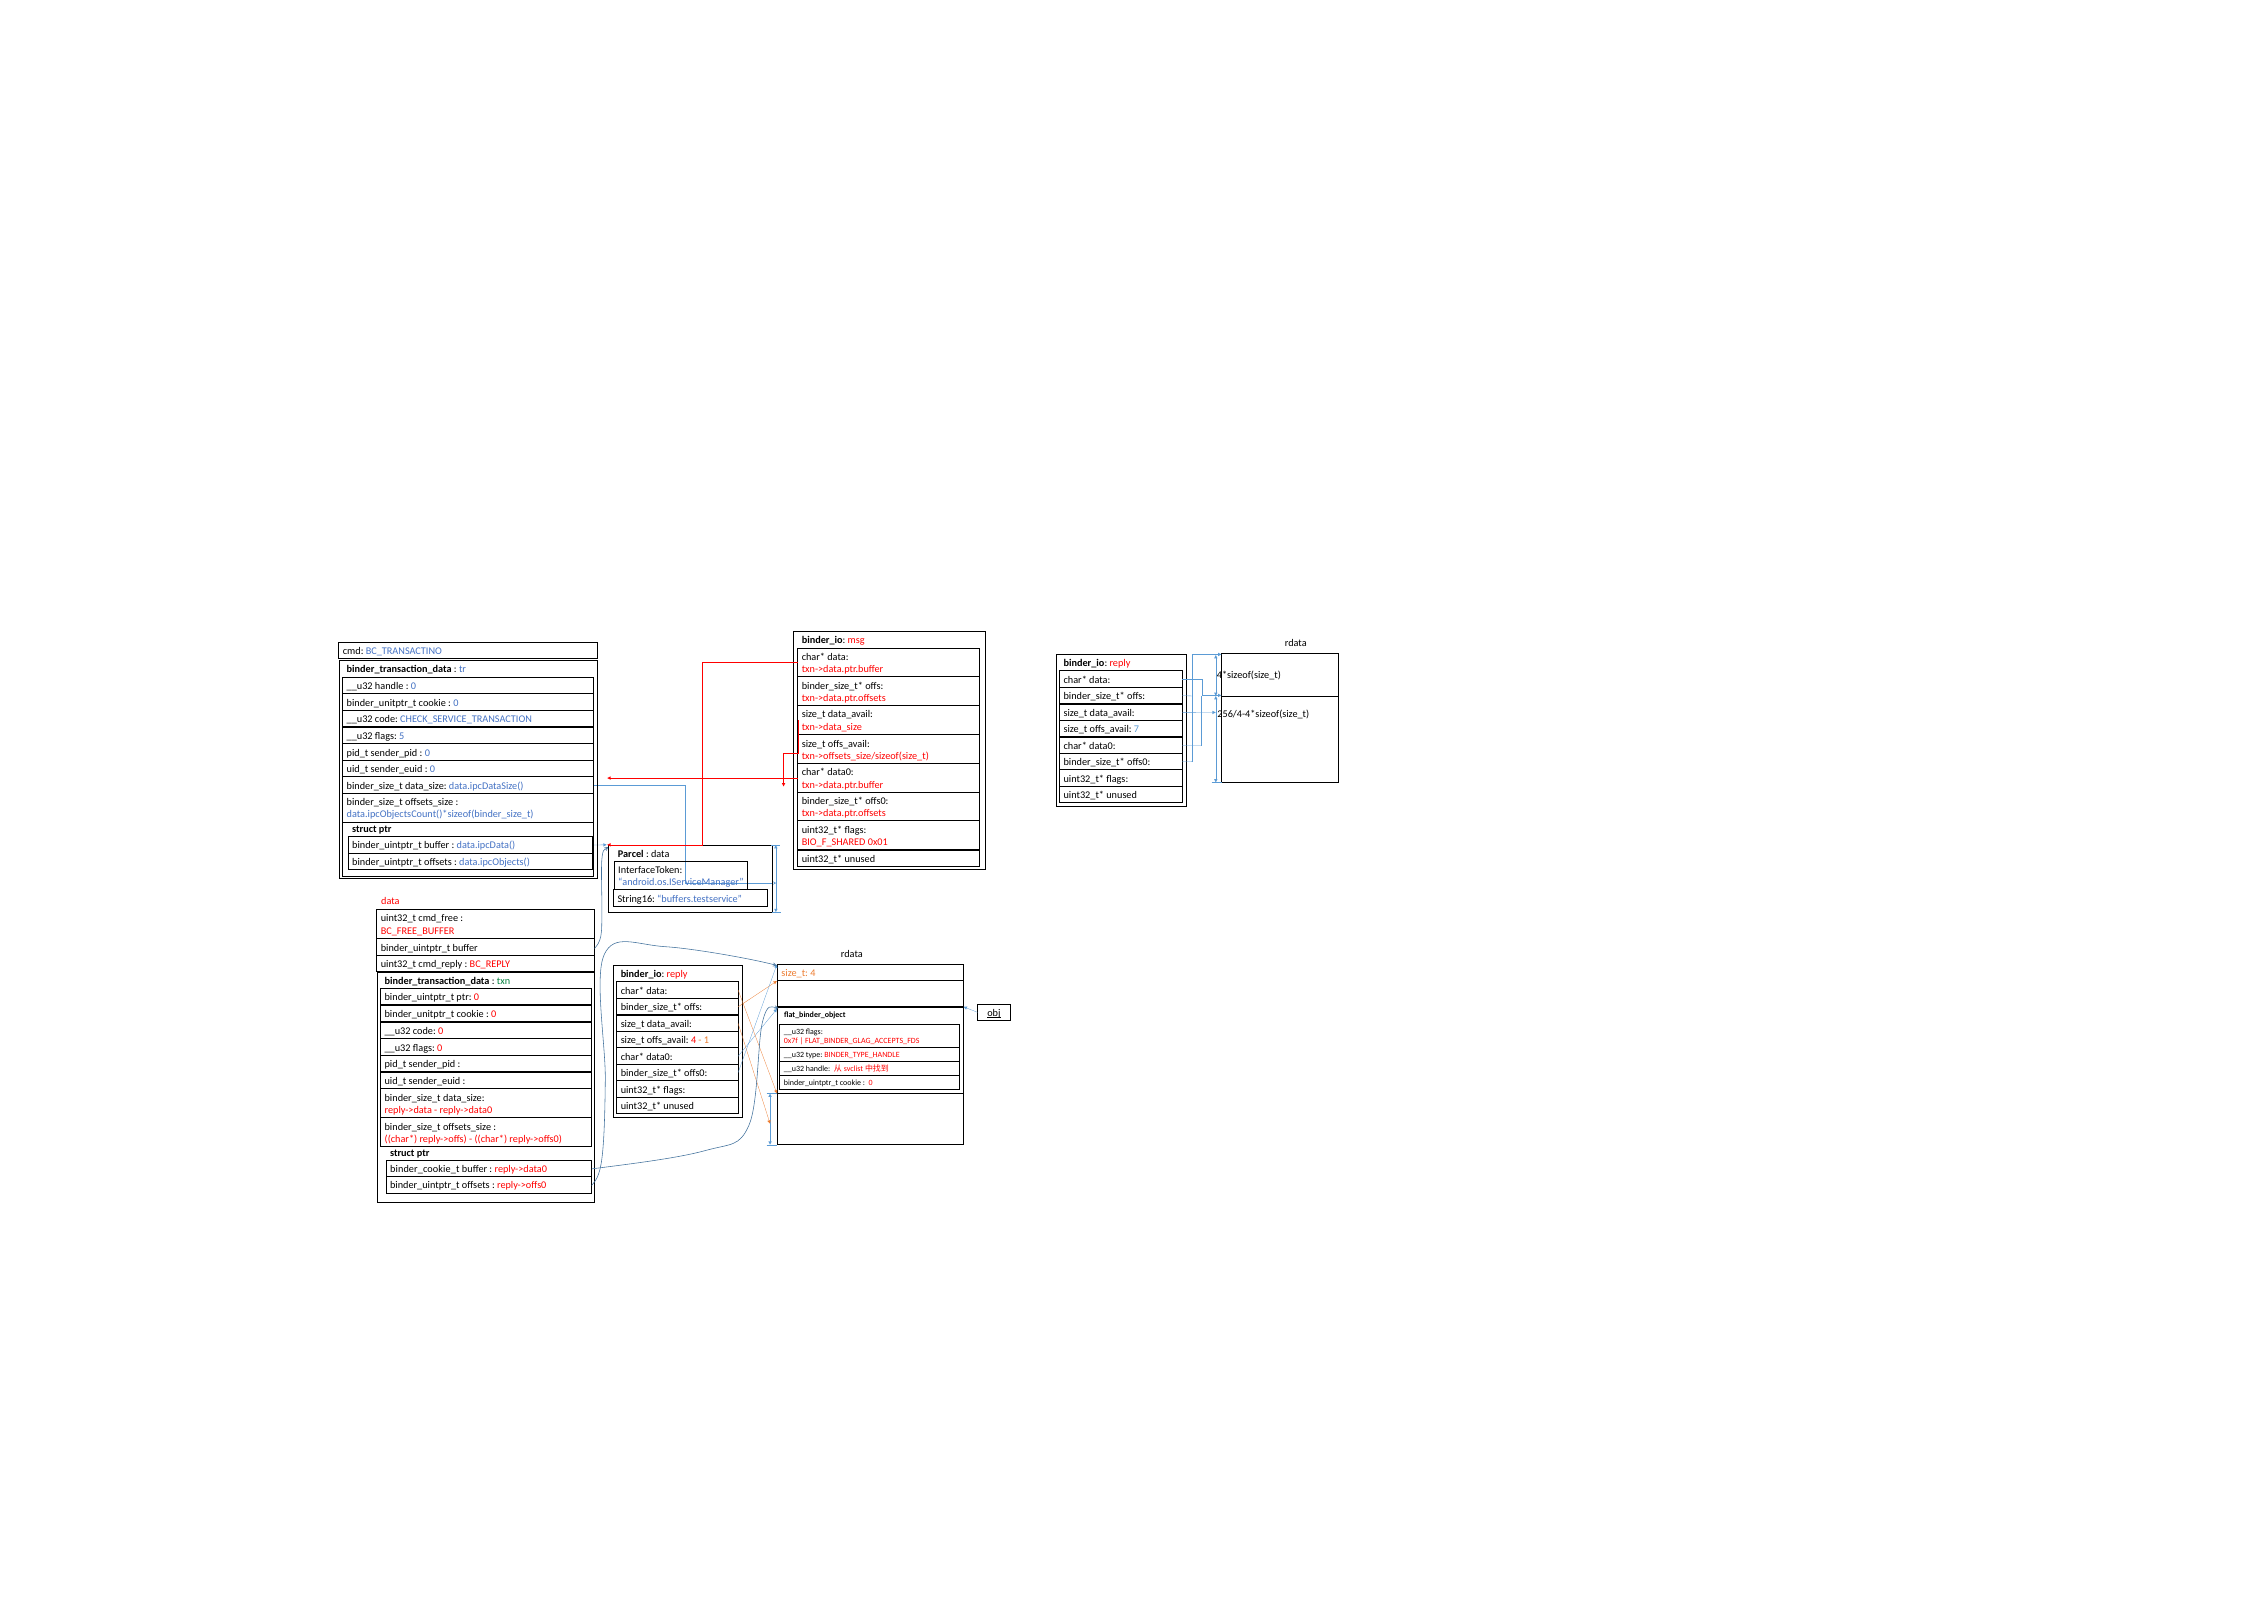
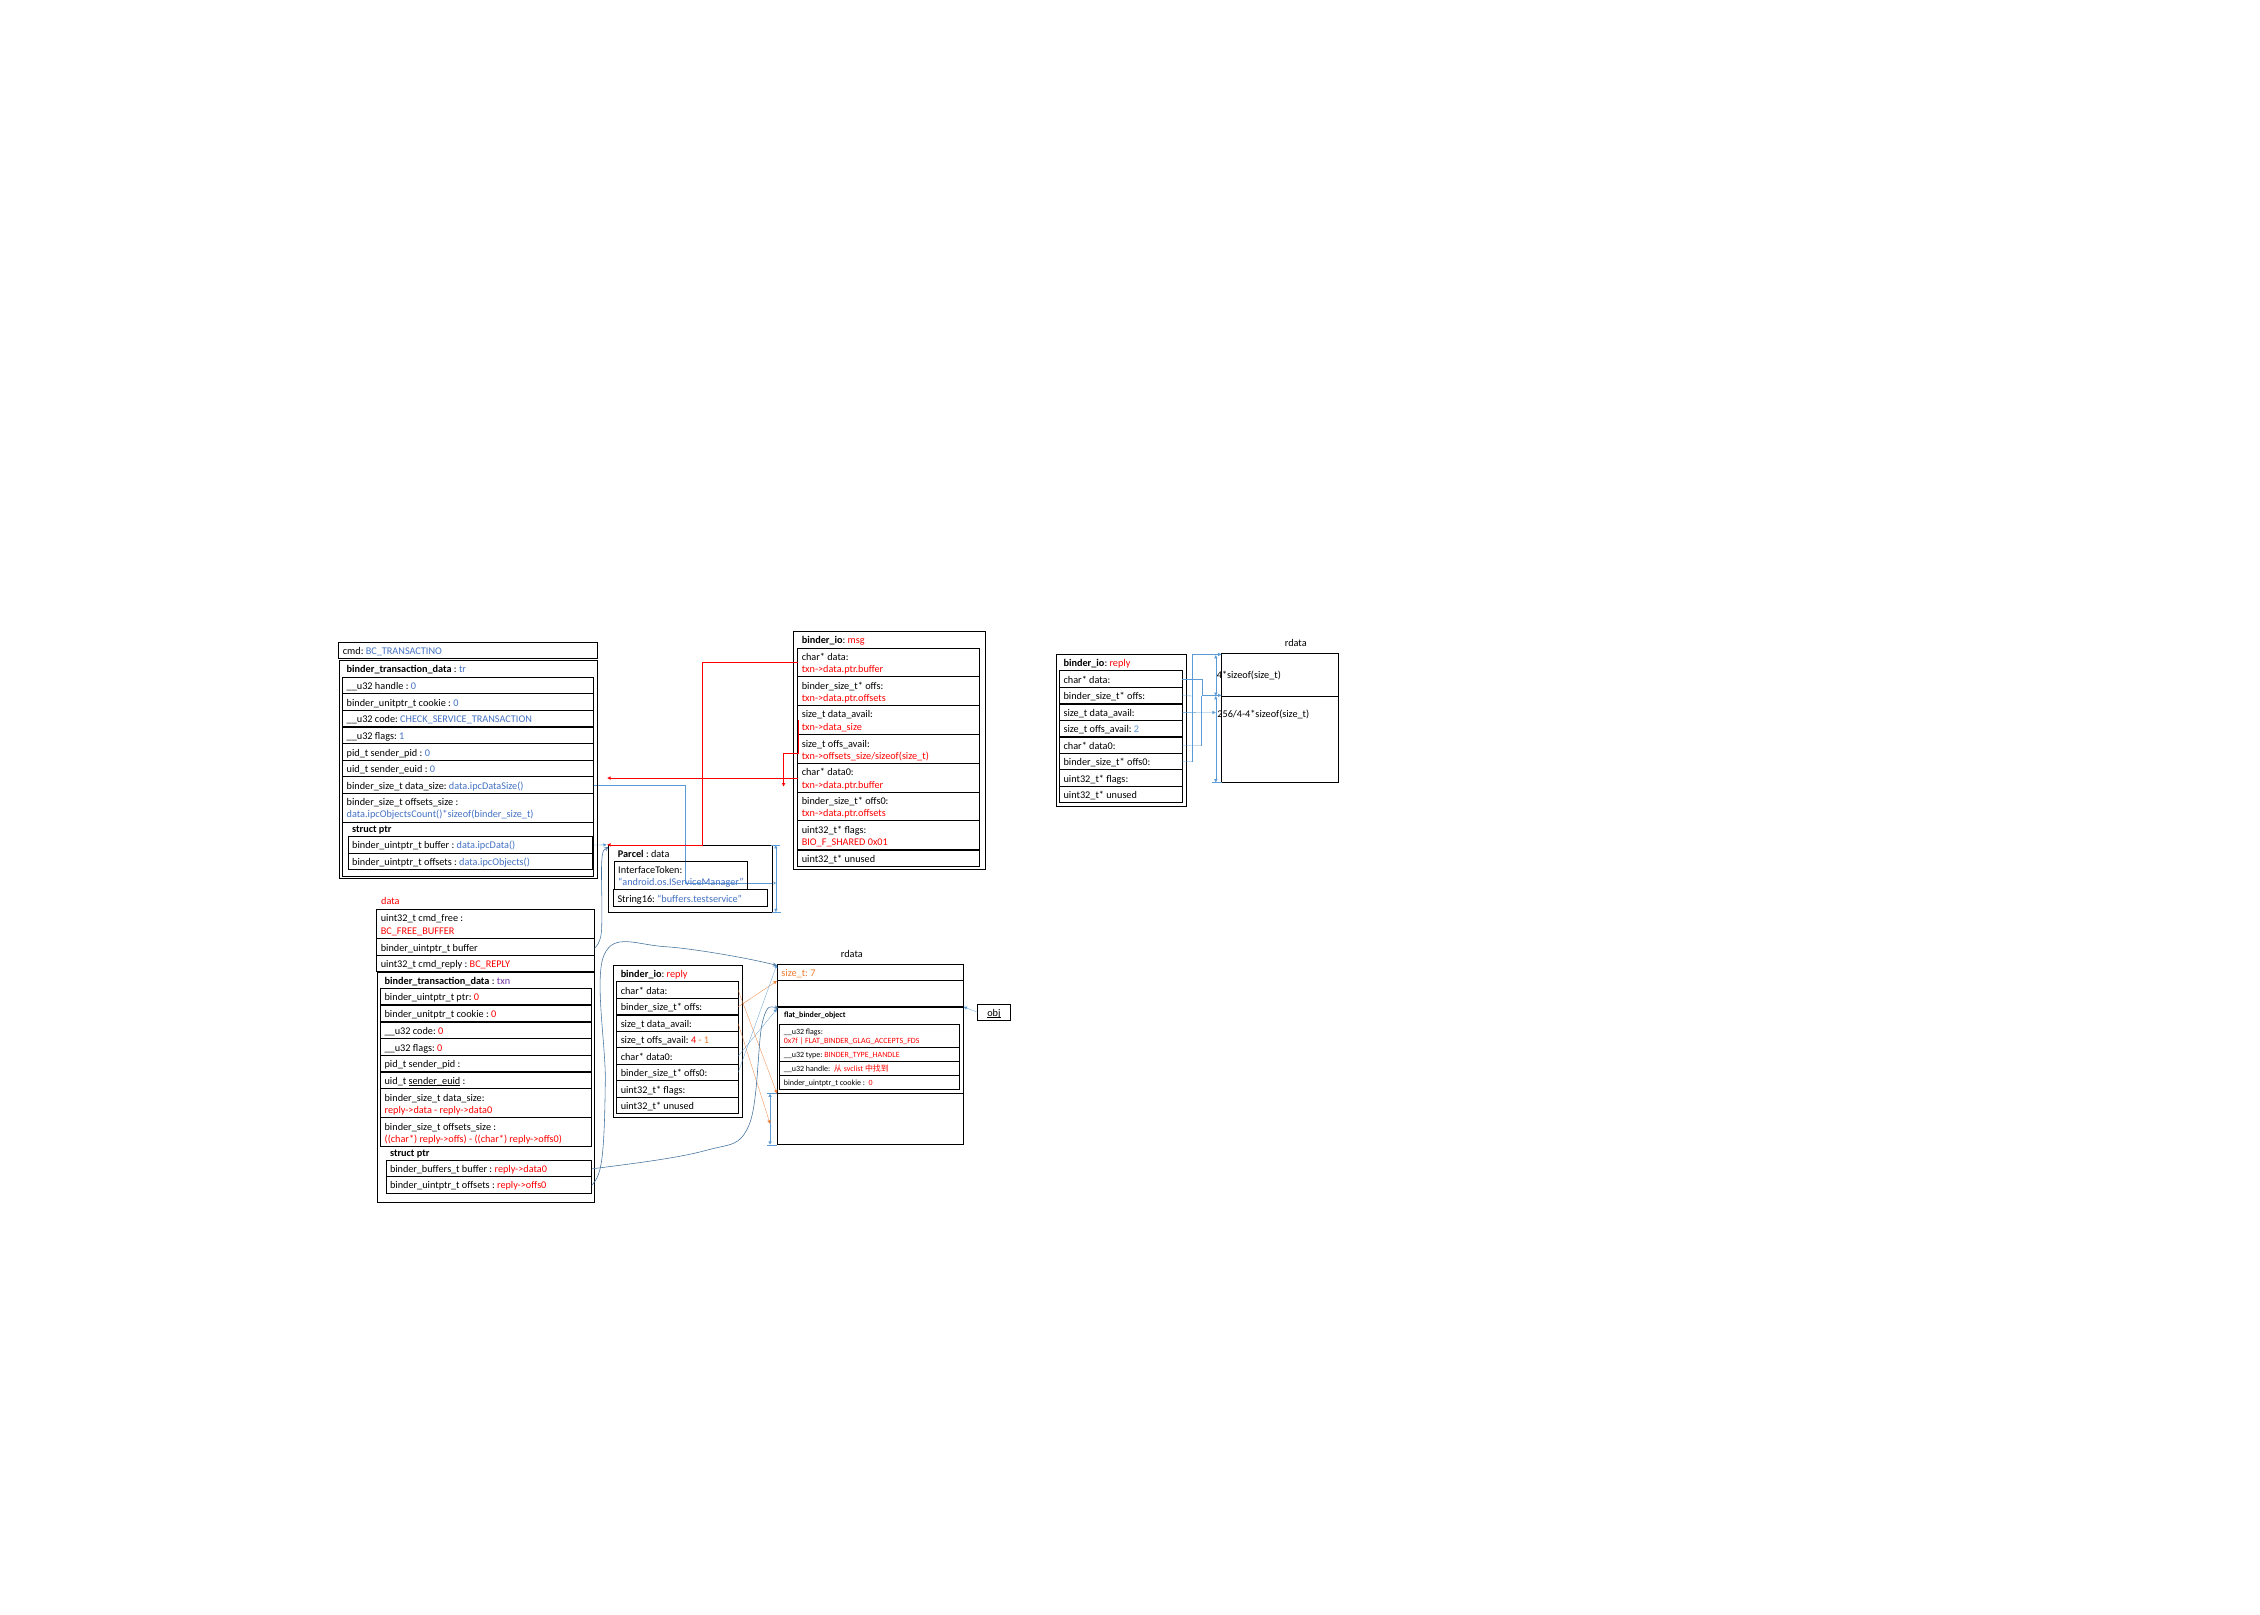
7: 7 -> 2 (1136, 729)
flags 5: 5 -> 1 (402, 736)
size_t 4: 4 -> 7 (813, 973)
txn colour: green -> purple (504, 980)
sender_euid underline: none -> present (434, 1080)
binder_cookie_t: binder_cookie_t -> binder_buffers_t (425, 1169)
